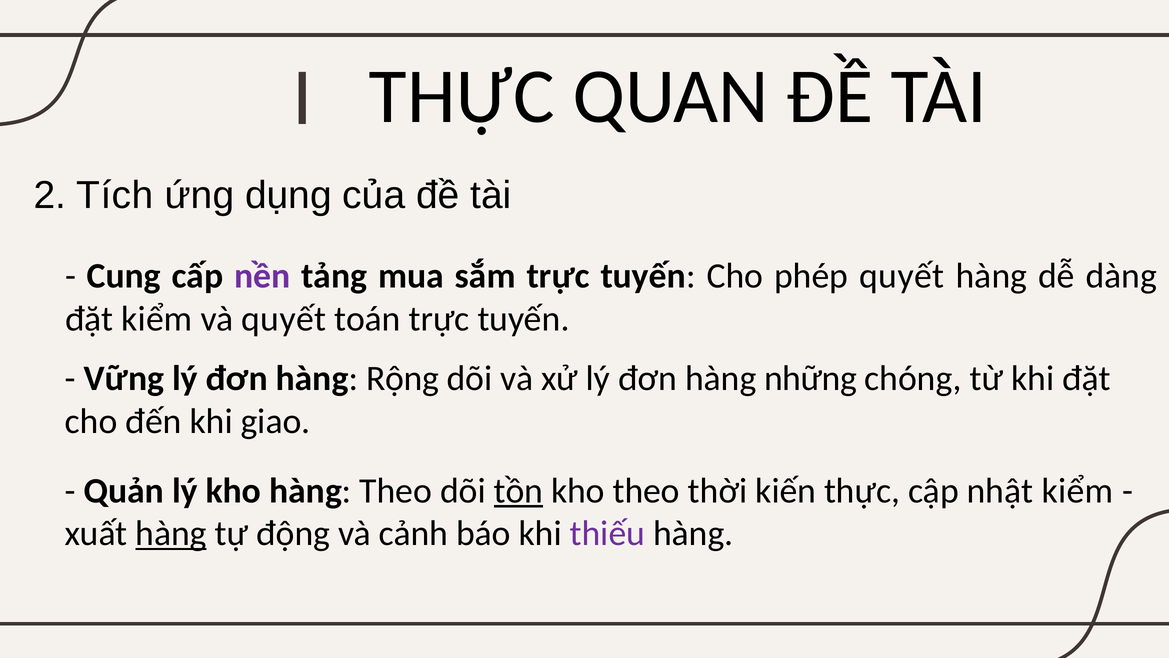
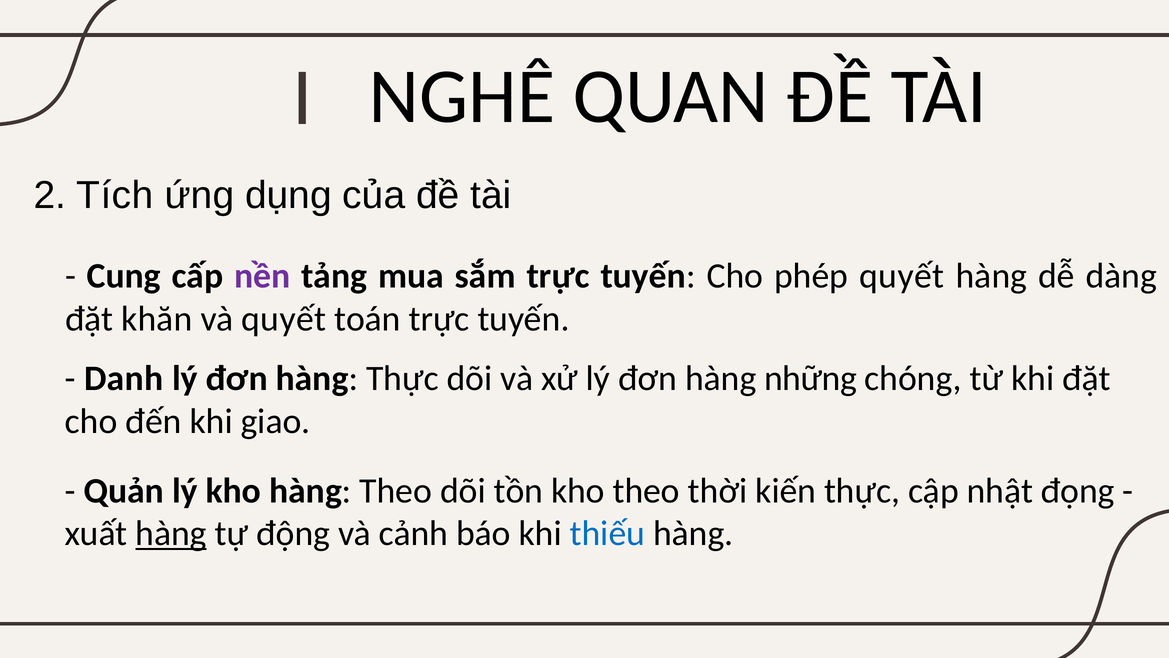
THỰC: THỰC -> NGHÊ (462, 97)
đặt kiểm: kiểm -> khăn (157, 319)
Vững: Vững -> Danh (124, 378)
hàng Rộng: Rộng -> Thực (402, 378)
tồn underline: present -> none (518, 491)
nhật kiểm: kiểm -> đọng (1078, 491)
thiếu colour: purple -> blue (607, 533)
